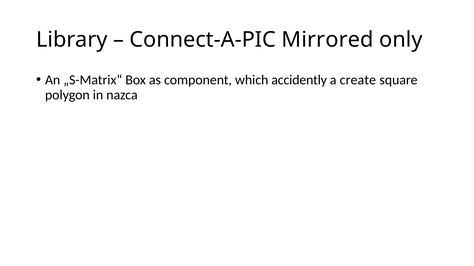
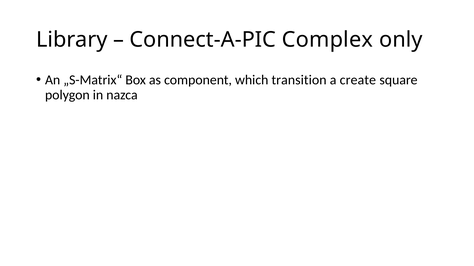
Mirrored: Mirrored -> Complex (328, 40)
accidently: accidently -> transition (299, 80)
